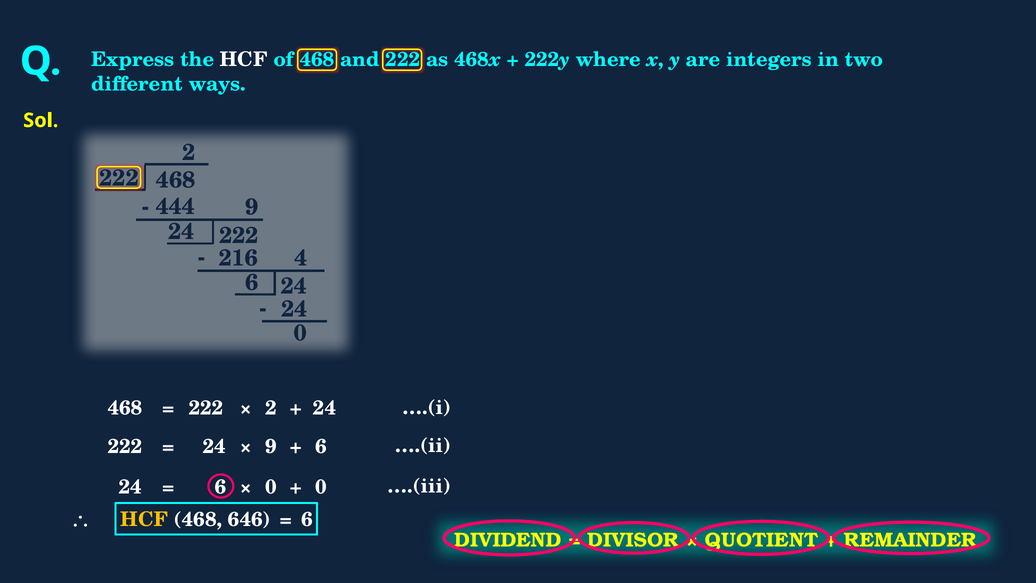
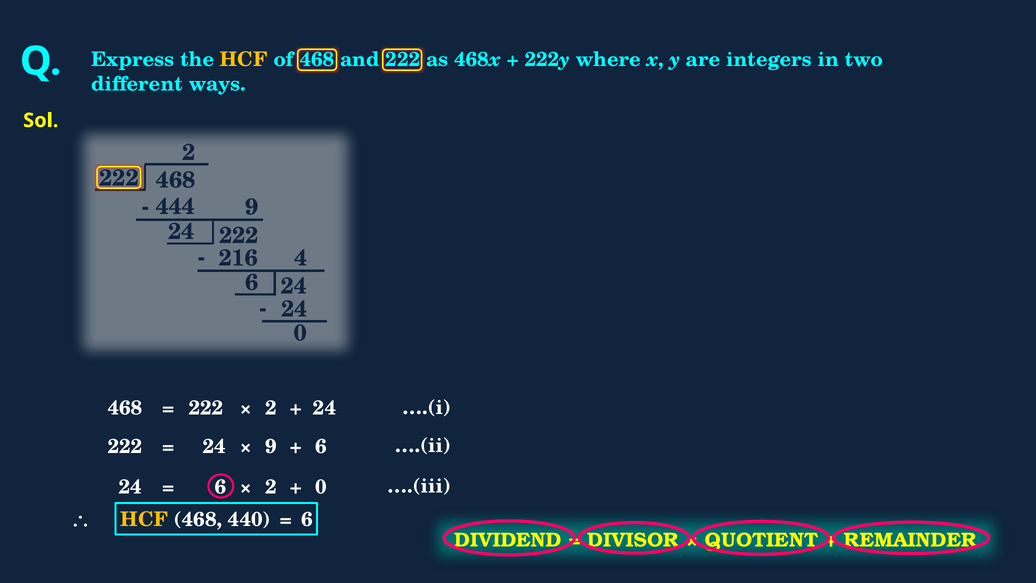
HCF colour: white -> yellow (244, 60)
0: 0 -> 2 (271, 487)
646: 646 -> 440 (249, 519)
